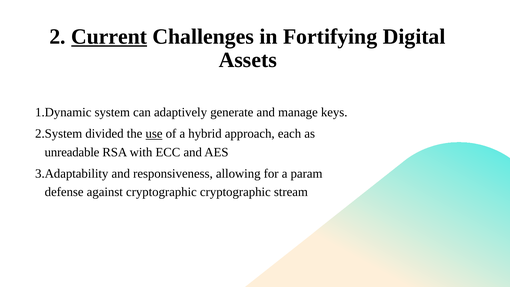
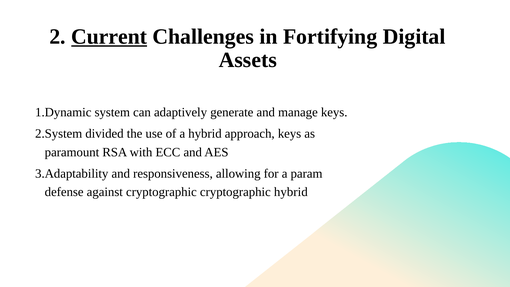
use underline: present -> none (154, 134)
approach each: each -> keys (290, 134)
unreadable: unreadable -> paramount (72, 152)
cryptographic stream: stream -> hybrid (291, 192)
